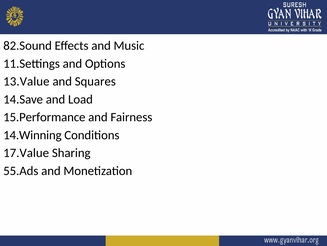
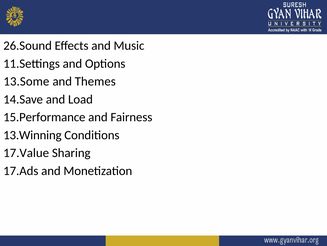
82.Sound: 82.Sound -> 26.Sound (28, 46)
13.Value: 13.Value -> 13.Some (26, 81)
Squares: Squares -> Themes (95, 81)
14.Winning: 14.Winning -> 13.Winning (32, 135)
55.Ads: 55.Ads -> 17.Ads (21, 170)
